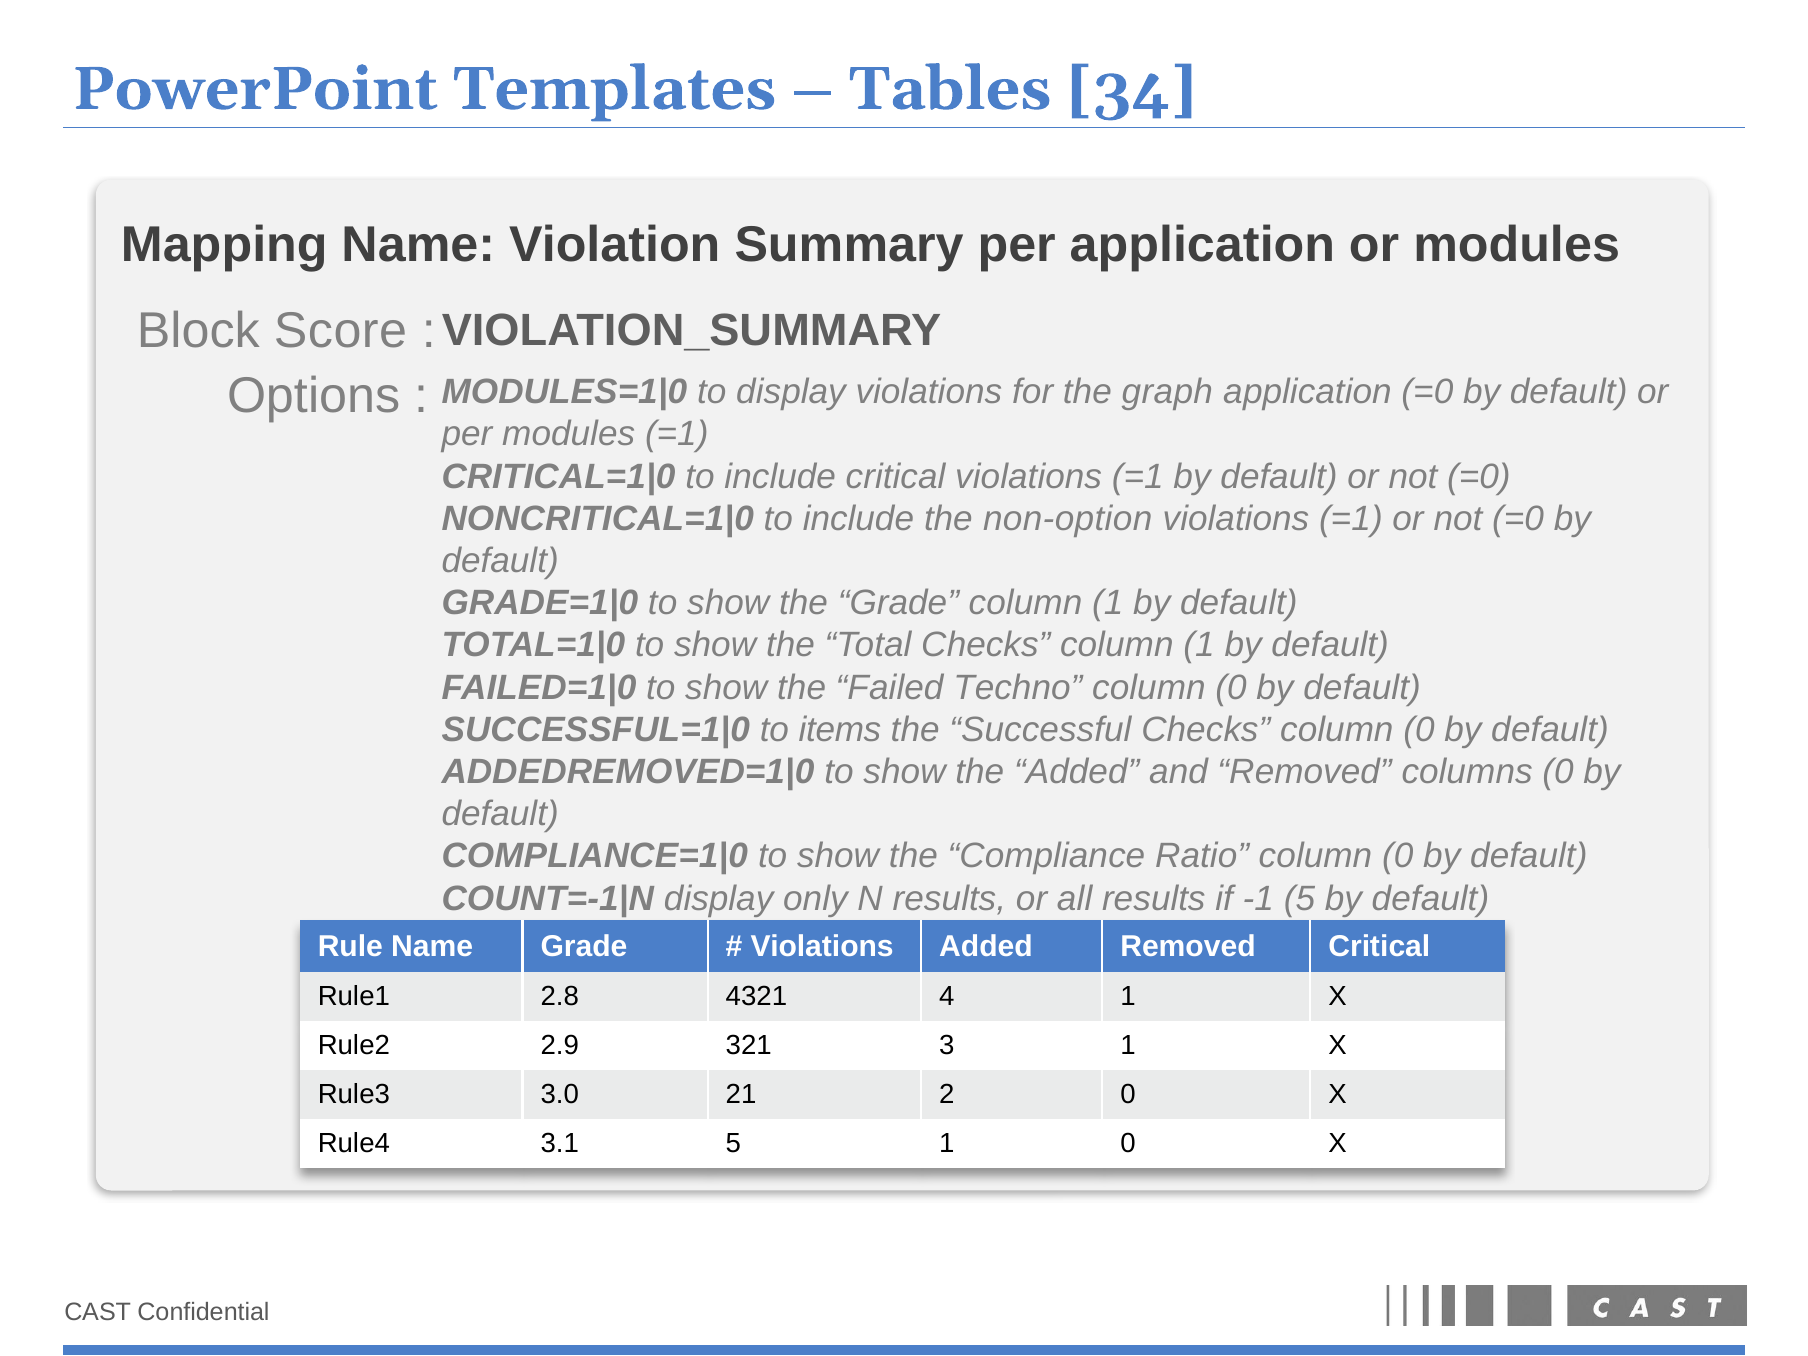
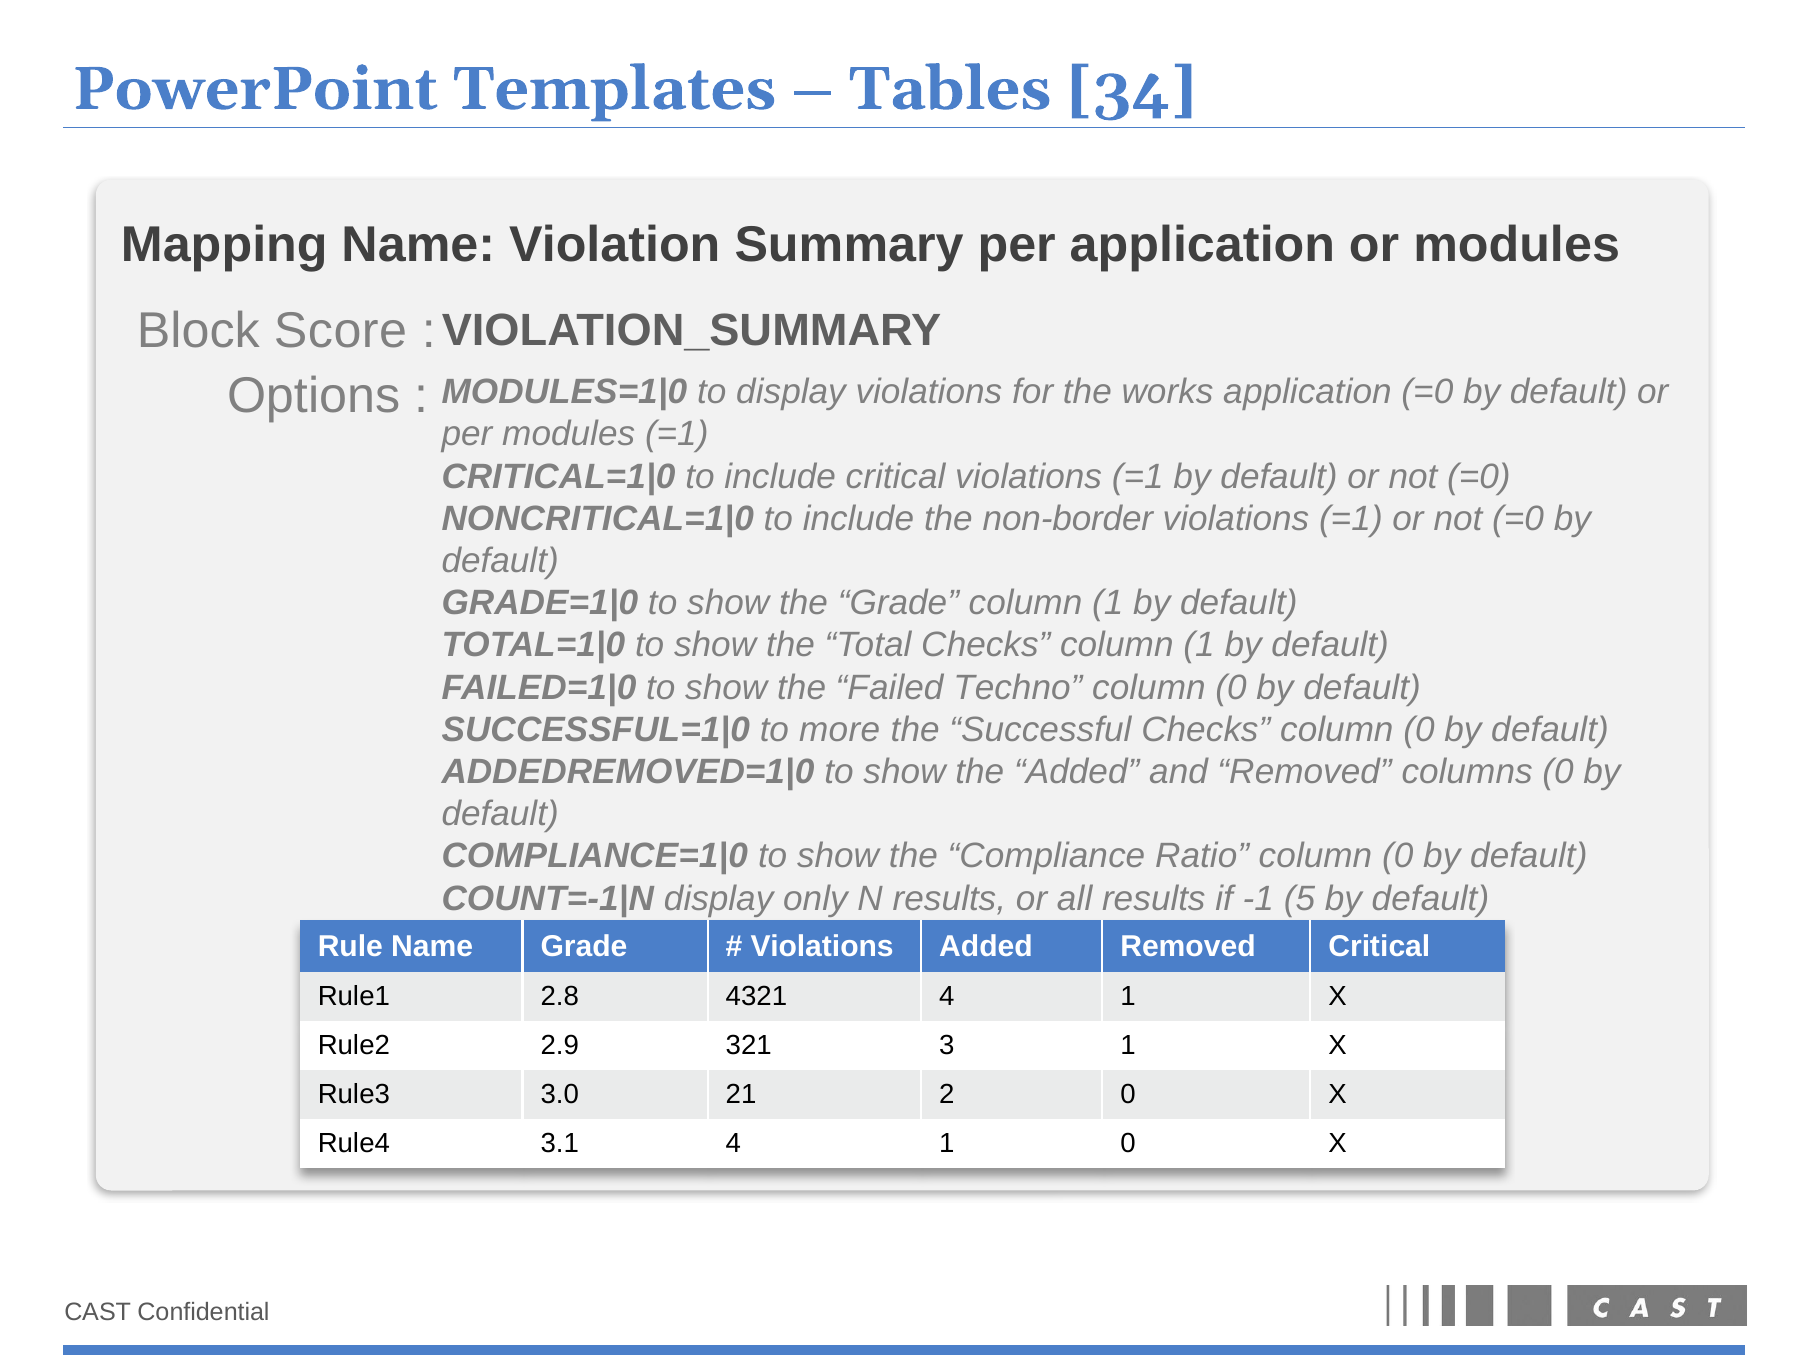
graph: graph -> works (1168, 392)
non-option: non-option -> non-border (1068, 519)
items: items -> more (840, 730)
3.1 5: 5 -> 4 (733, 1144)
